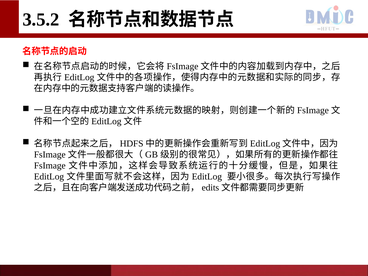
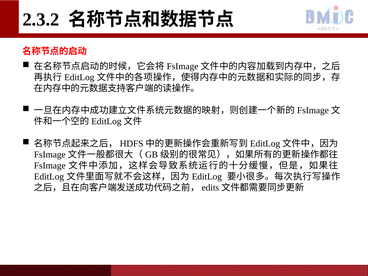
3.5.2: 3.5.2 -> 2.3.2 (41, 20)
